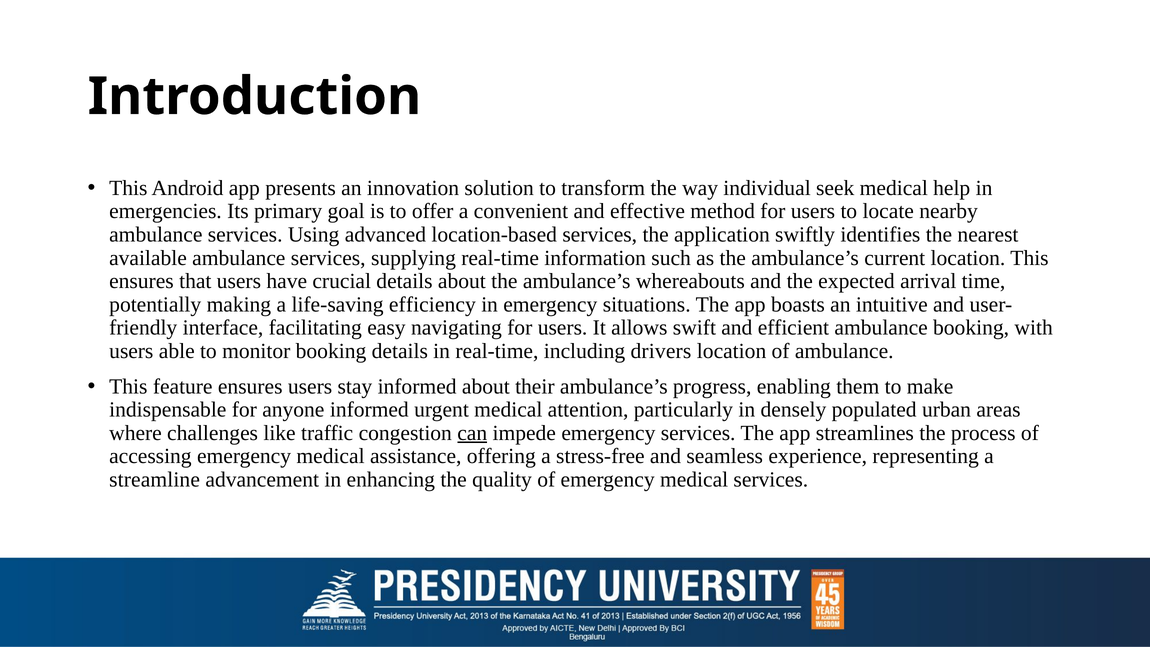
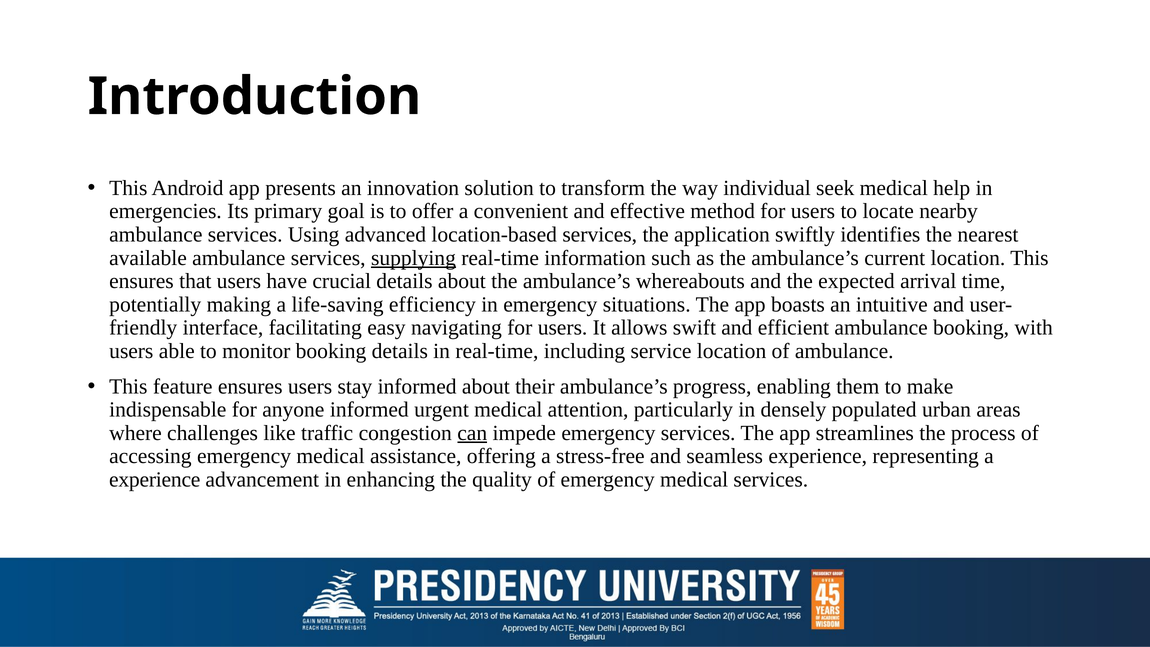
supplying underline: none -> present (413, 258)
drivers: drivers -> service (661, 351)
streamline: streamline -> experience (155, 480)
